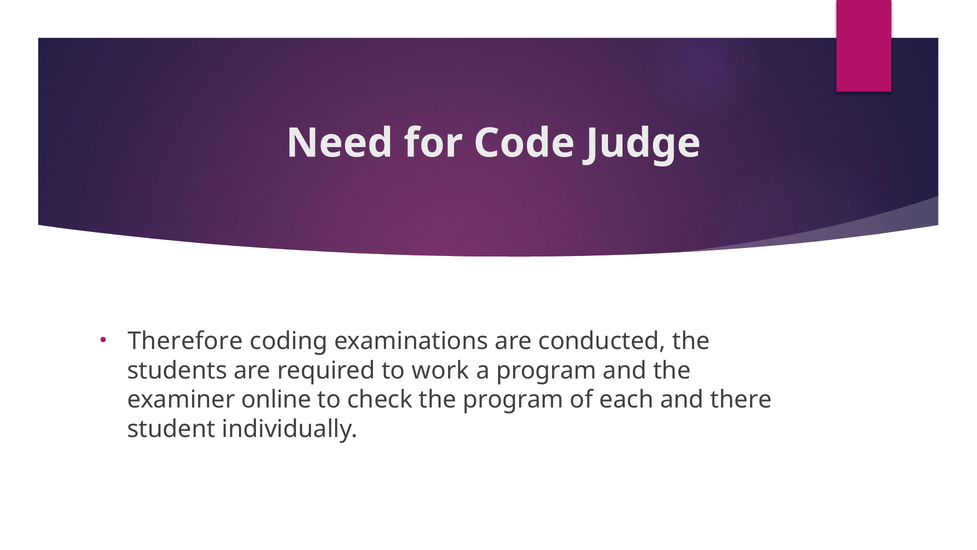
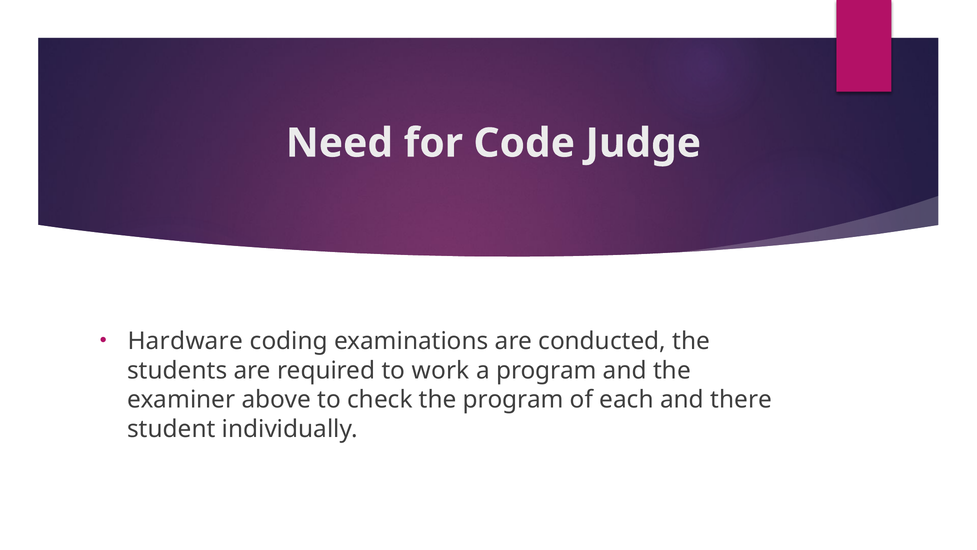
Therefore: Therefore -> Hardware (185, 341)
online: online -> above (276, 400)
